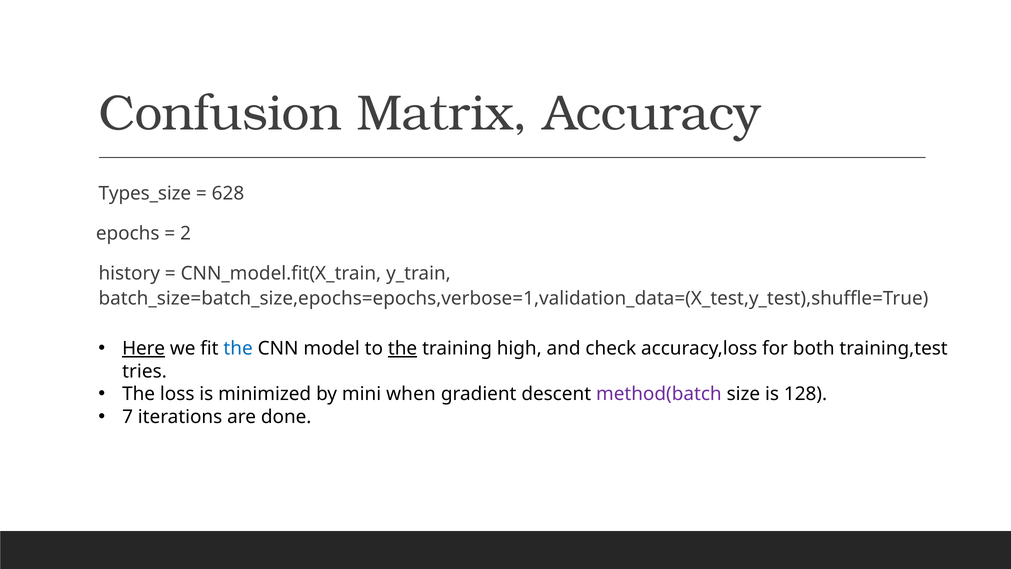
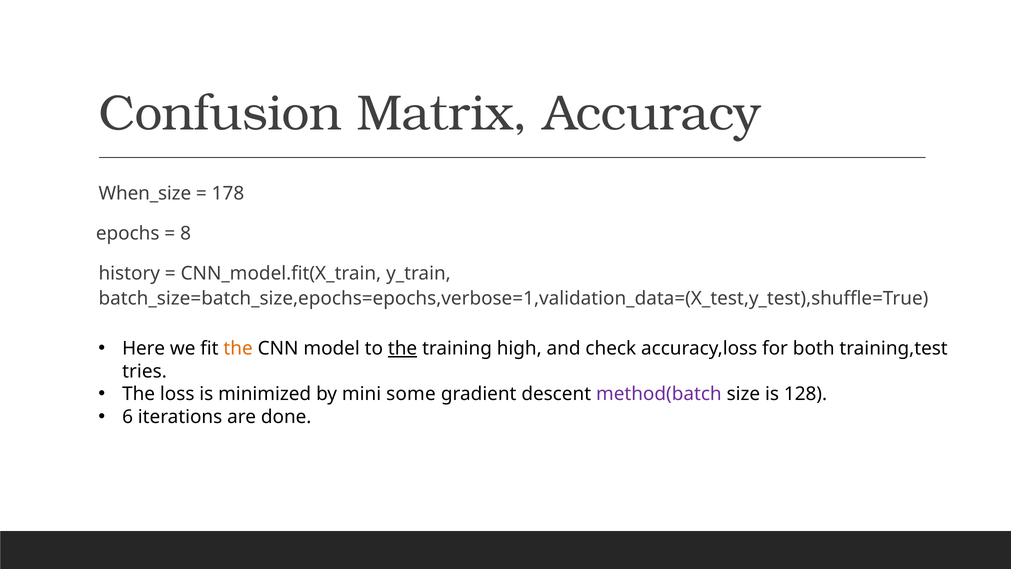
Types_size: Types_size -> When_size (145, 194)
628: 628 -> 178 (228, 194)
2: 2 -> 8 (186, 233)
Here underline: present -> none (144, 348)
the colour: blue -> orange (238, 348)
when: when -> some (411, 394)
7: 7 -> 6 (128, 417)
